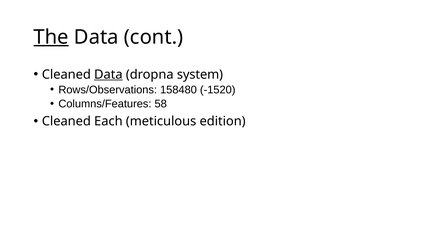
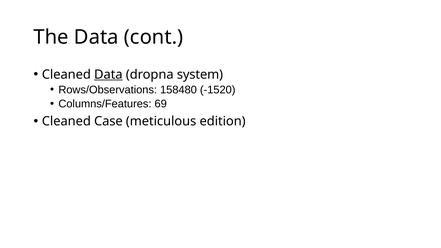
The underline: present -> none (51, 37)
58: 58 -> 69 (161, 104)
Each: Each -> Case (108, 121)
